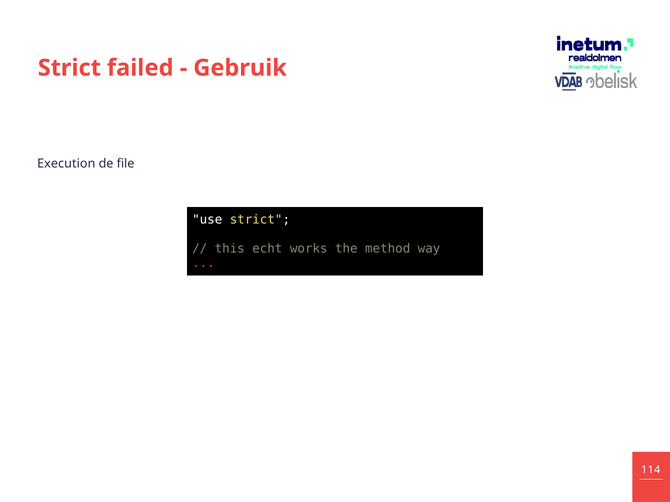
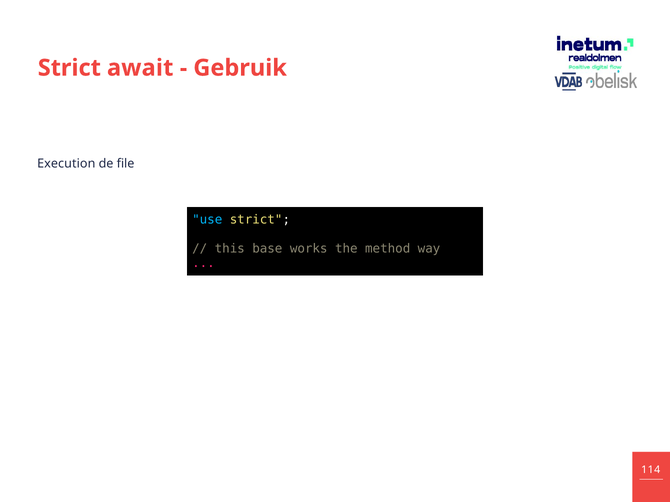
failed: failed -> await (140, 68)
use colour: white -> light blue (207, 220)
echt: echt -> base (267, 249)
